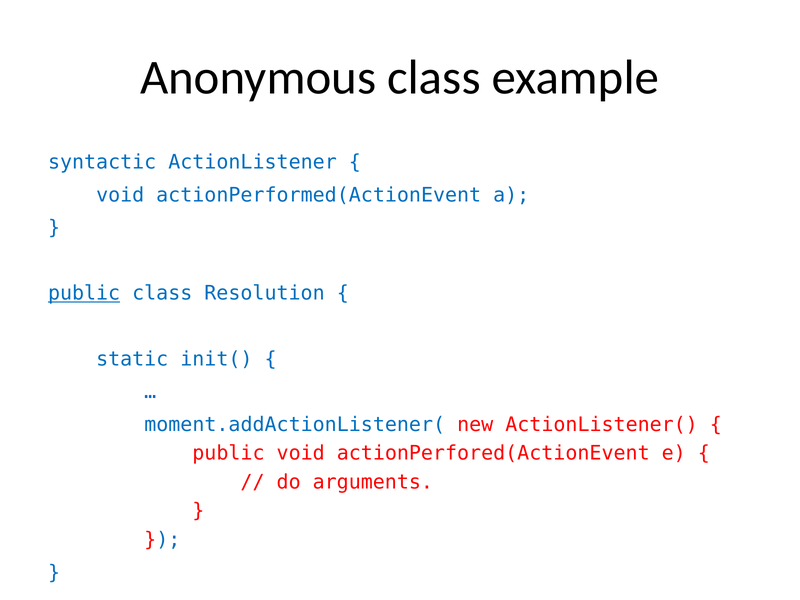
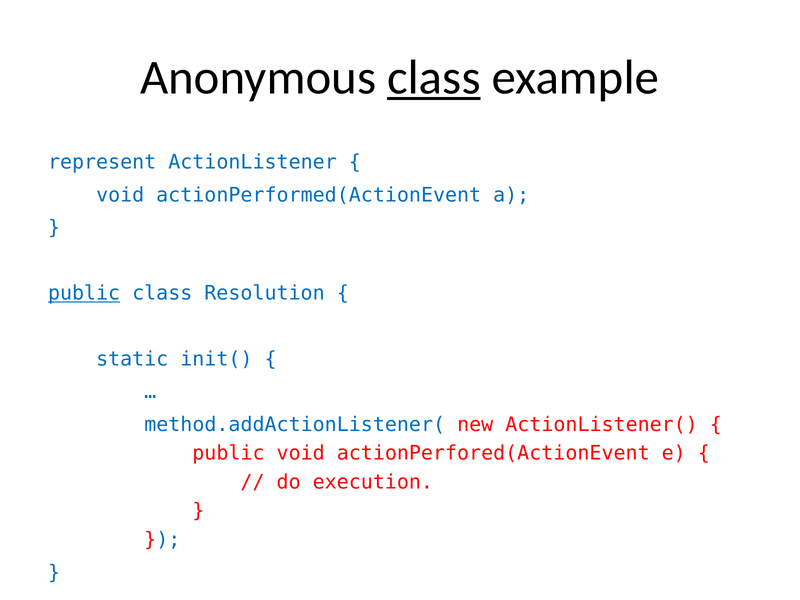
class underline: none -> present (434, 77)
syntactic: syntactic -> represent (102, 162)
moment.addActionListener(: moment.addActionListener( -> method.addActionListener( (295, 424)
arguments: arguments -> execution (373, 482)
